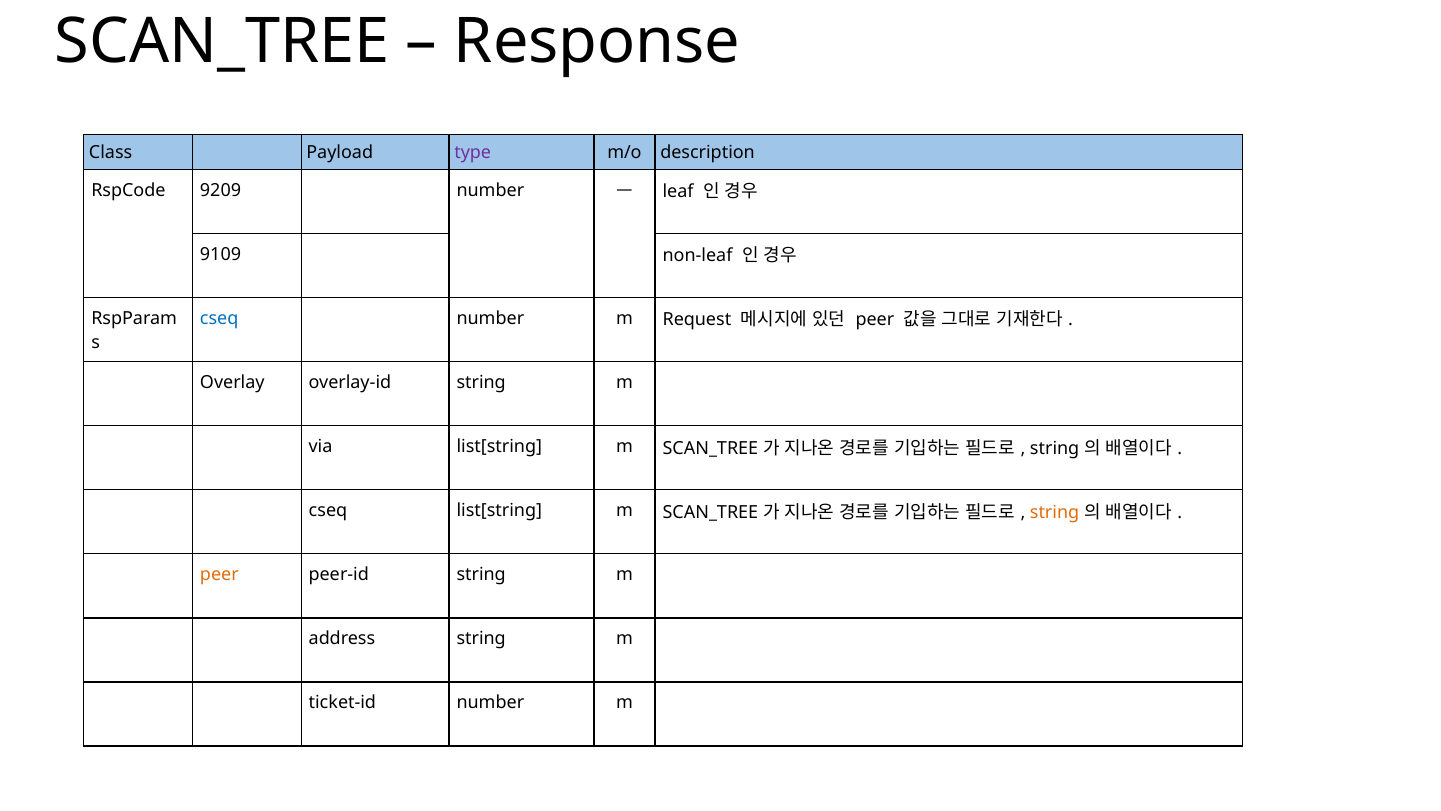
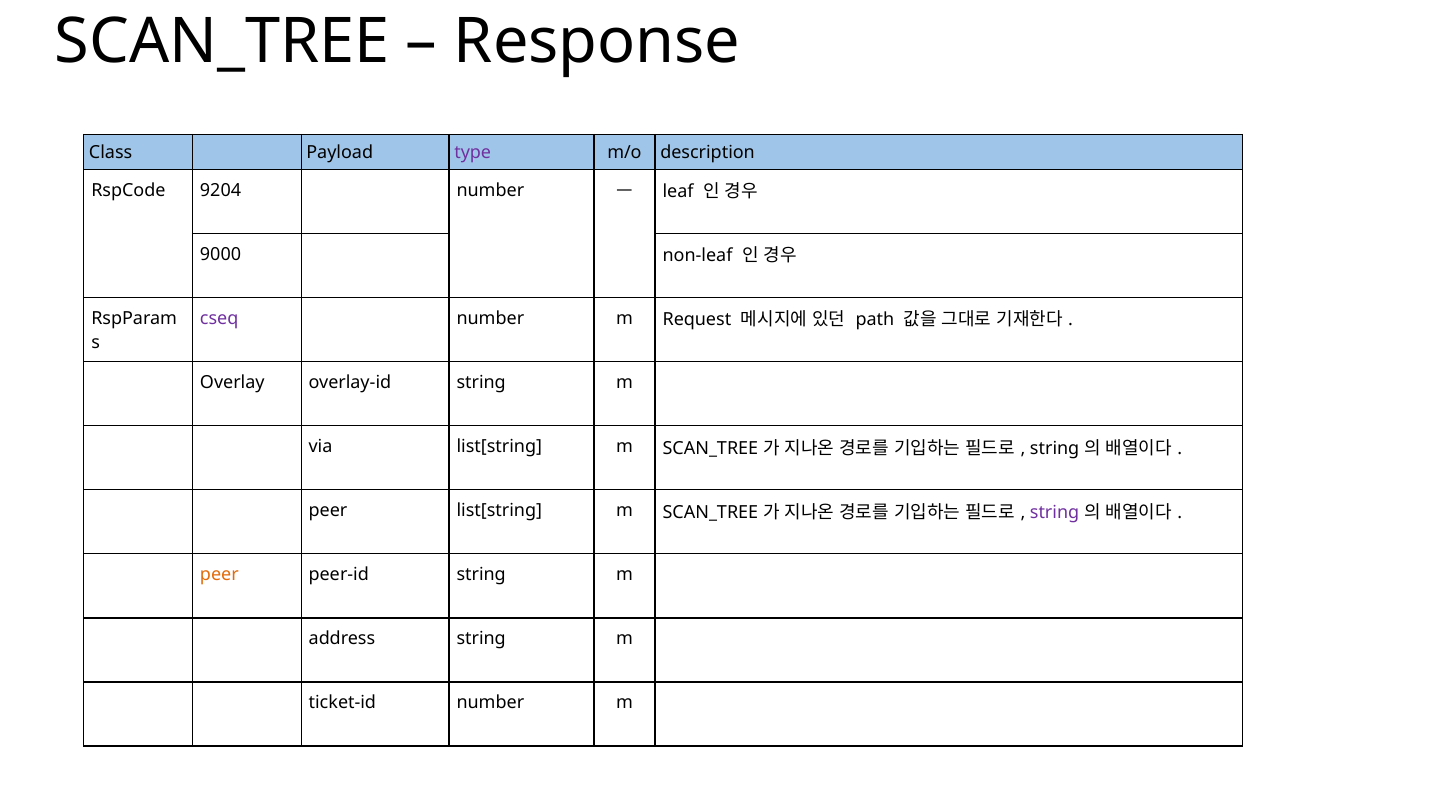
9209: 9209 -> 9204 (221, 190)
9109: 9109 -> 9000 (221, 254)
cseq colour: blue -> purple (219, 318)
peer: peer -> path (875, 320)
cseq: cseq -> peer (328, 510)
string colour: orange -> purple (1055, 512)
